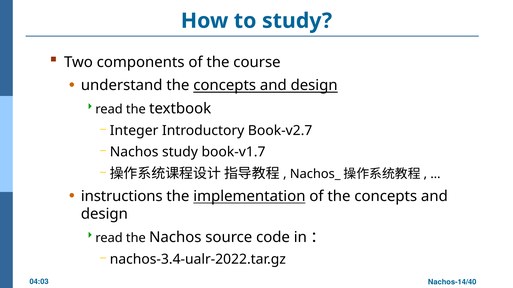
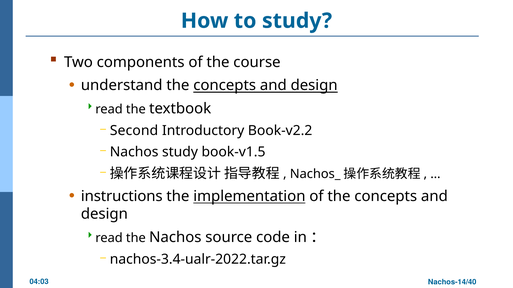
Integer: Integer -> Second (134, 131)
Book-v2.7: Book-v2.7 -> Book-v2.2 (280, 131)
book-v1.7: book-v1.7 -> book-v1.5 (233, 152)
